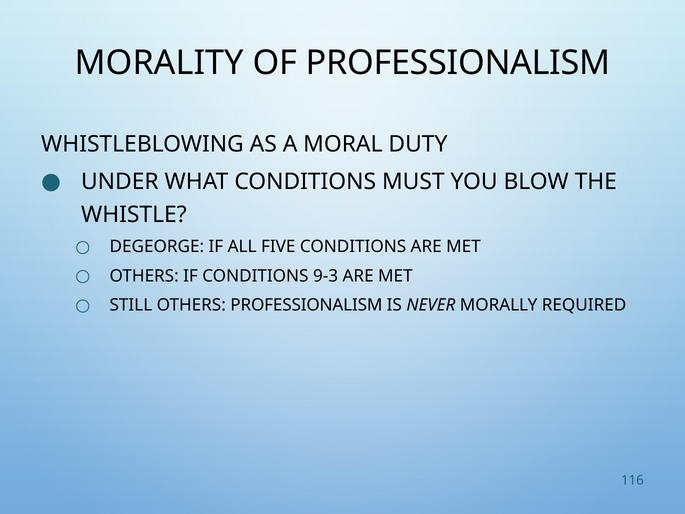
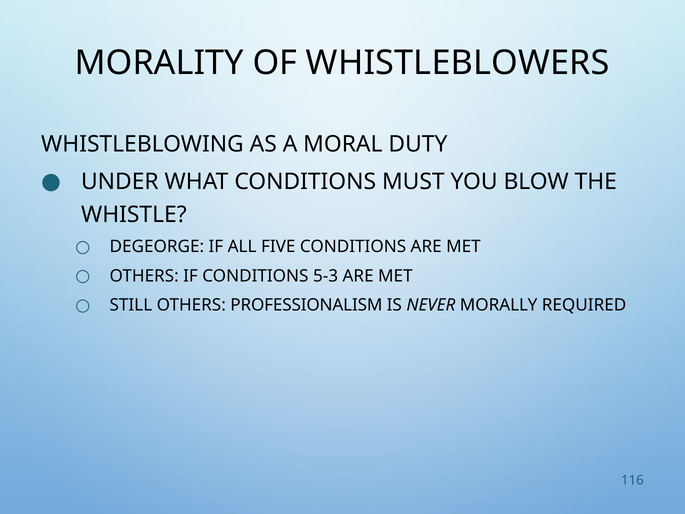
OF PROFESSIONALISM: PROFESSIONALISM -> WHISTLEBLOWERS (458, 63)
9-3: 9-3 -> 5-3 (326, 276)
